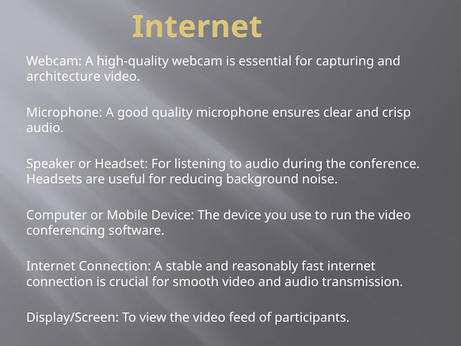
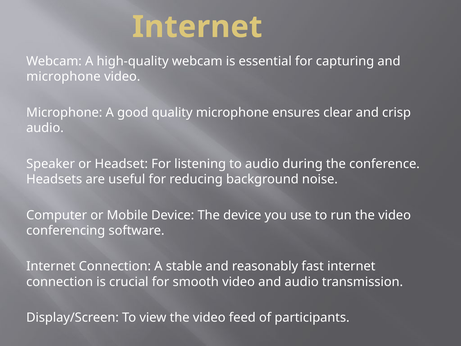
architecture: architecture -> microphone (63, 77)
